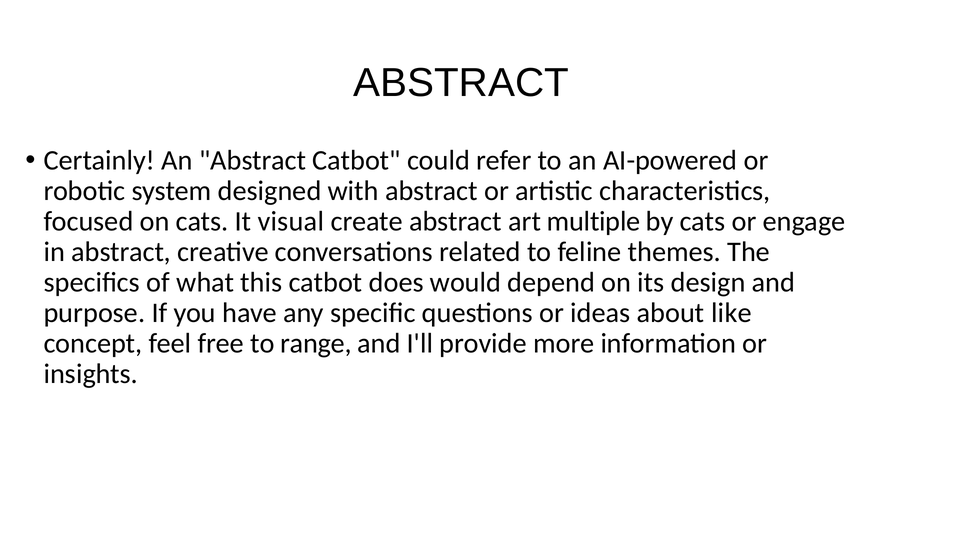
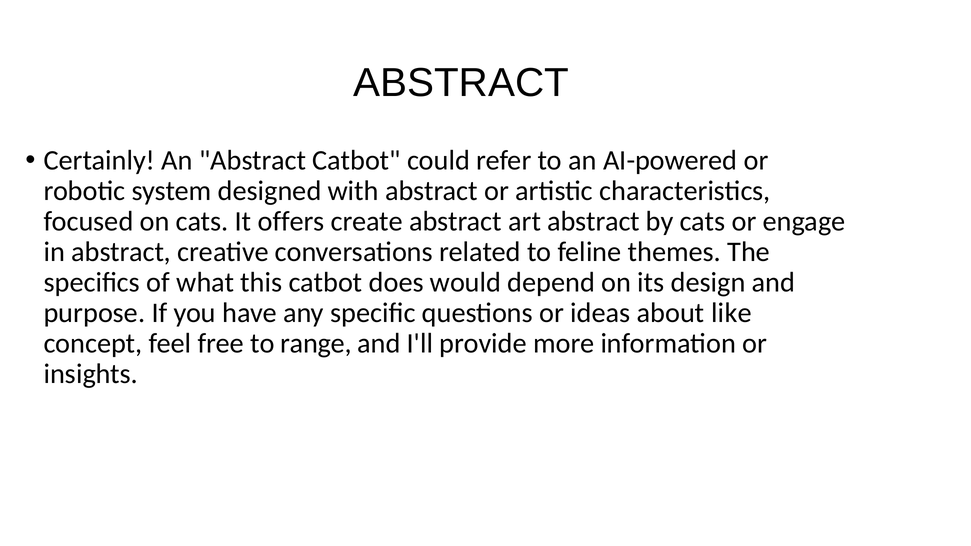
visual: visual -> offers (291, 221)
art multiple: multiple -> abstract (594, 221)
